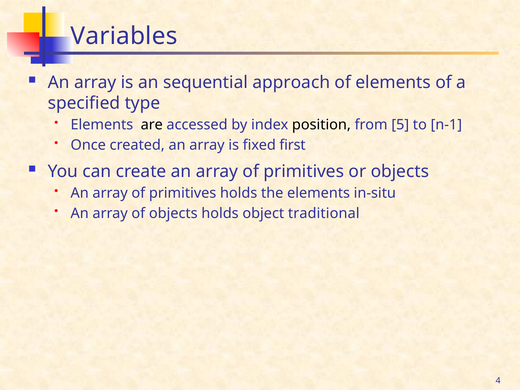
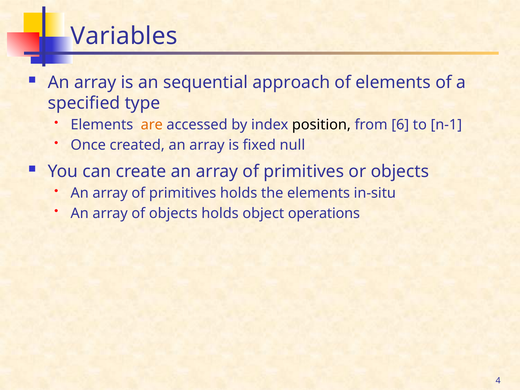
are colour: black -> orange (152, 125)
5: 5 -> 6 (400, 125)
first: first -> null (292, 145)
traditional: traditional -> operations (324, 213)
